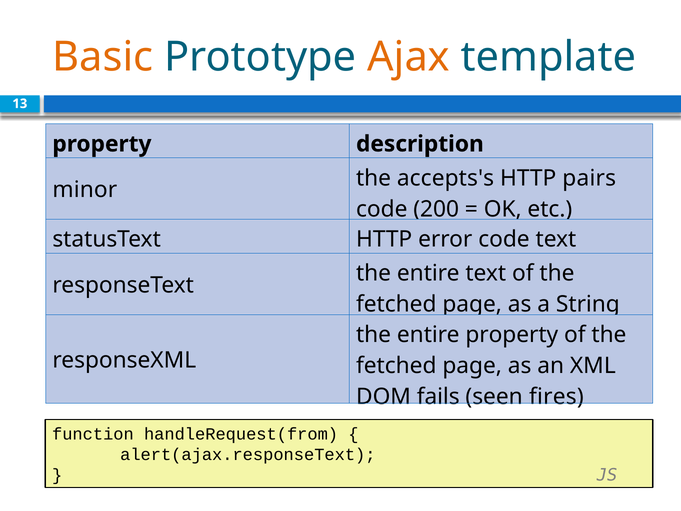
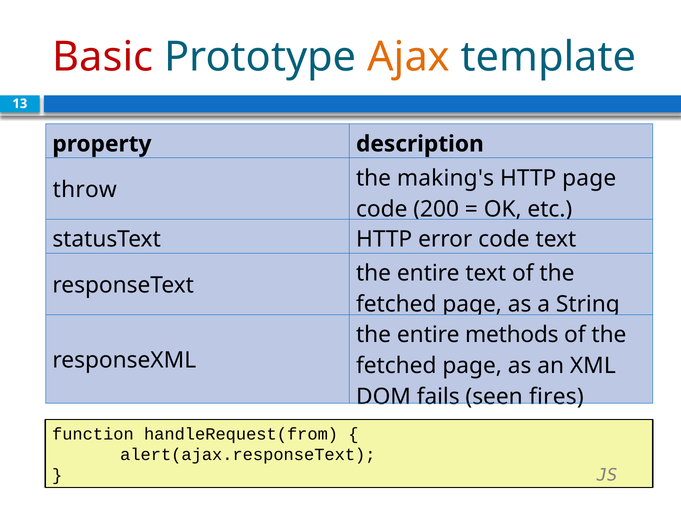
Basic colour: orange -> red (103, 57)
accepts's: accepts's -> making's (445, 178)
HTTP pairs: pairs -> page (589, 178)
minor: minor -> throw (85, 190)
entire property: property -> methods (512, 335)
